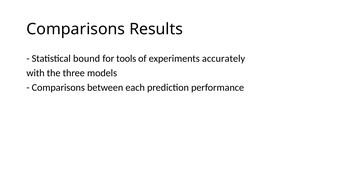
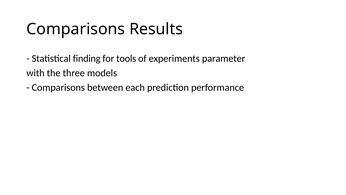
bound: bound -> finding (87, 58)
accurately: accurately -> parameter (224, 58)
